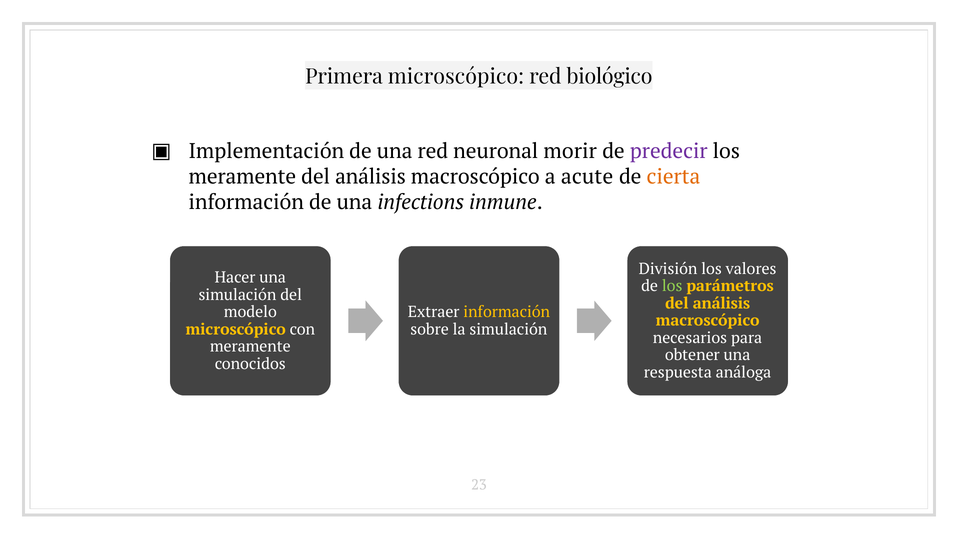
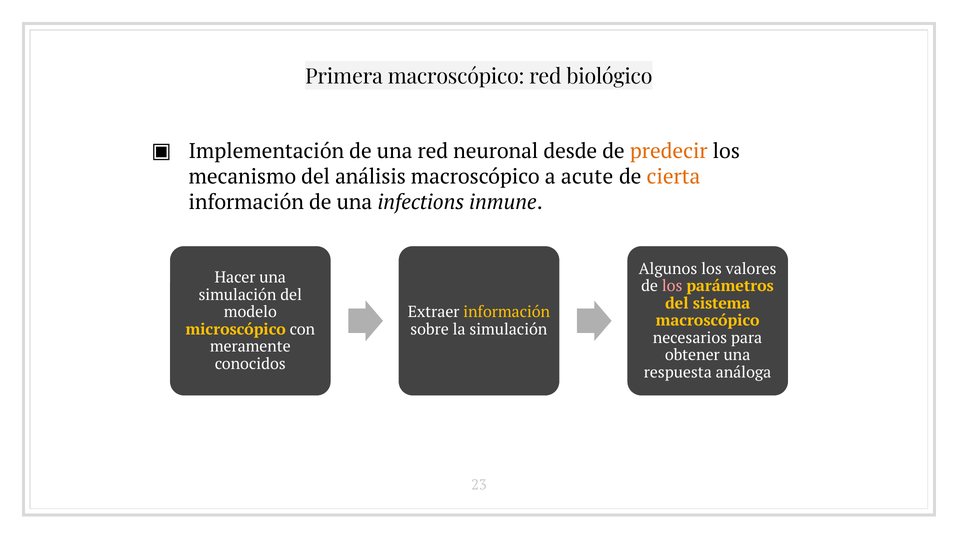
Primera microscópico: microscópico -> macroscópico (456, 77)
morir: morir -> desde (570, 151)
predecir colour: purple -> orange (669, 151)
meramente: meramente -> mecanismo (242, 177)
División: División -> Algunos (668, 269)
los colour: light green -> pink (672, 286)
análisis: análisis -> sistema (721, 303)
